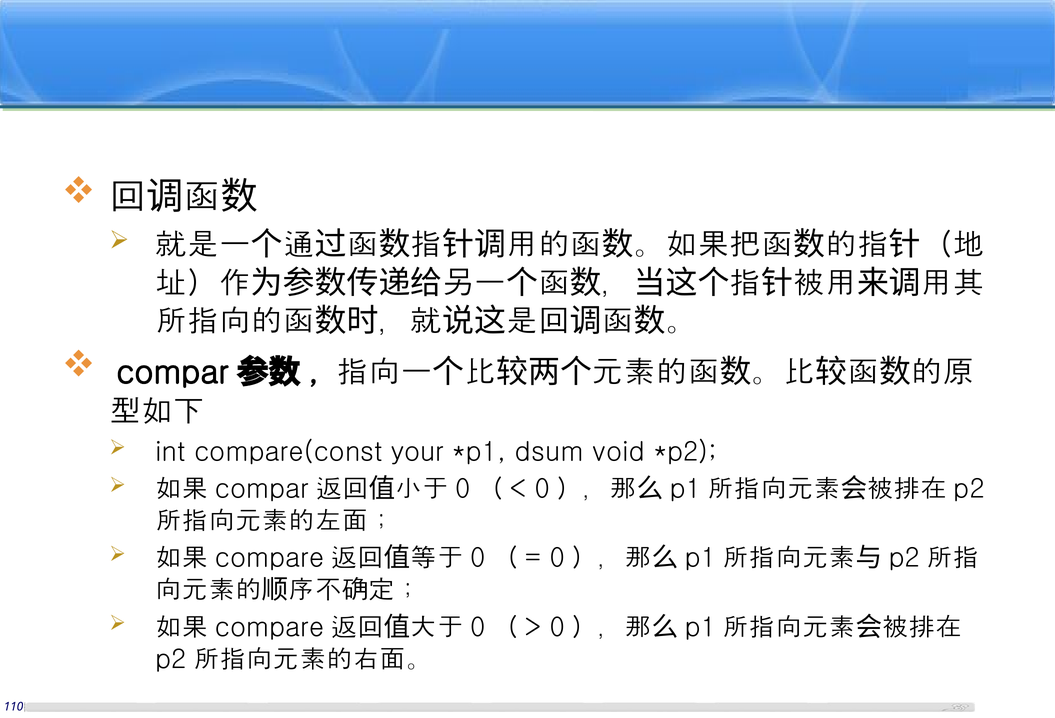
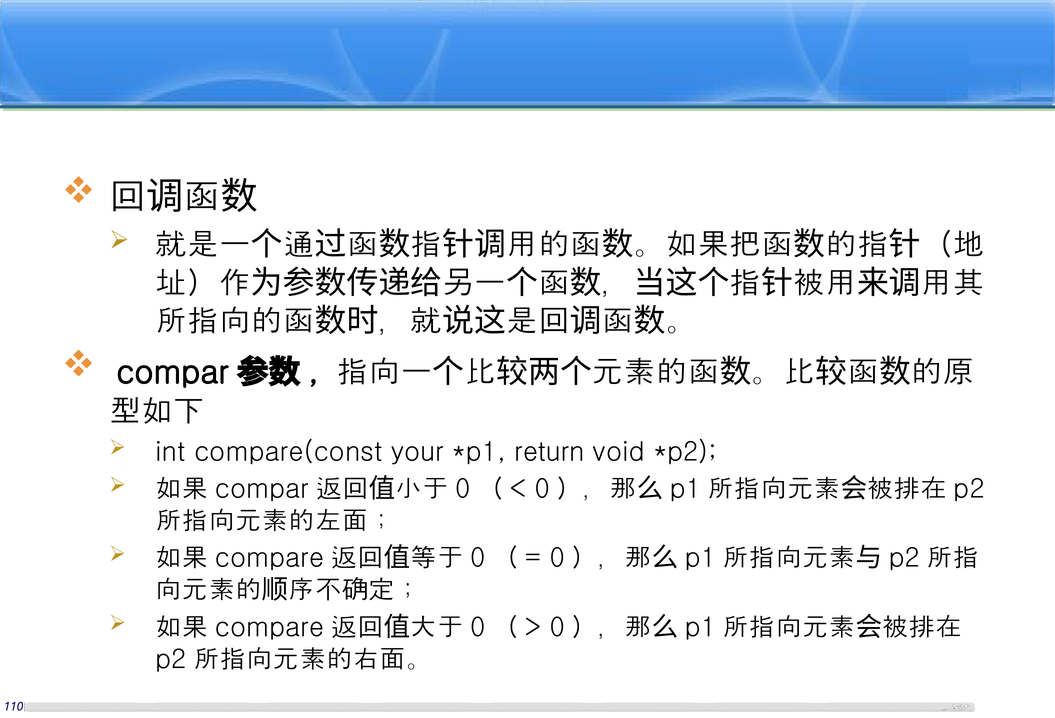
dsum: dsum -> return (550, 452)
